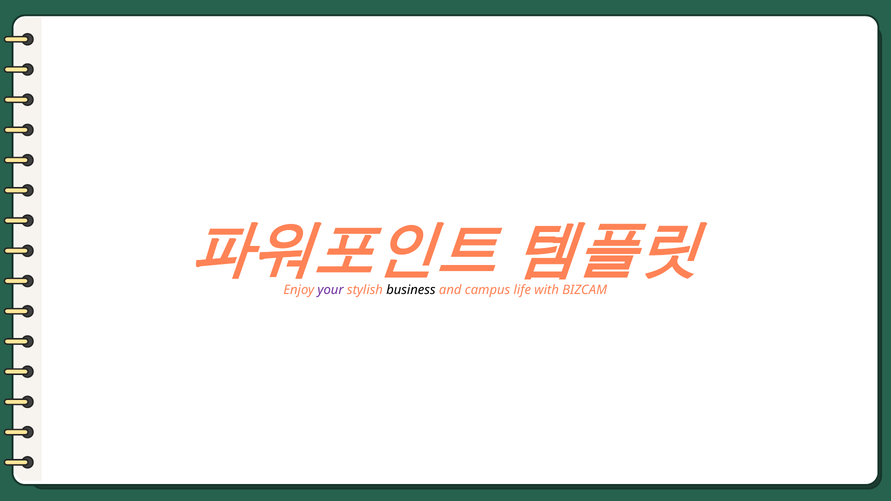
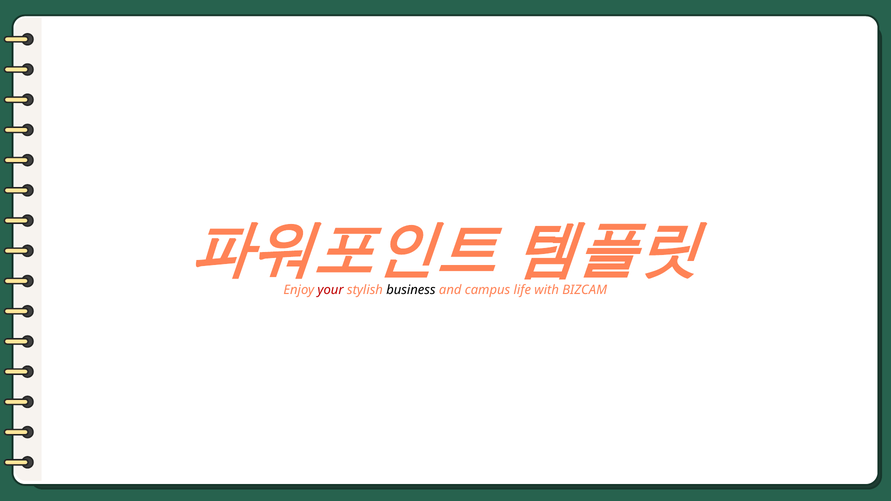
your colour: purple -> red (331, 290)
